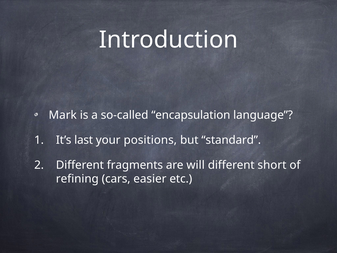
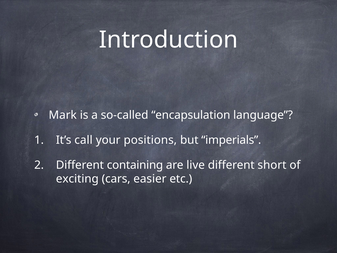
last: last -> call (84, 140)
standard: standard -> imperials (231, 140)
fragments: fragments -> containing (135, 165)
will: will -> live (196, 165)
refining: refining -> exciting (77, 179)
